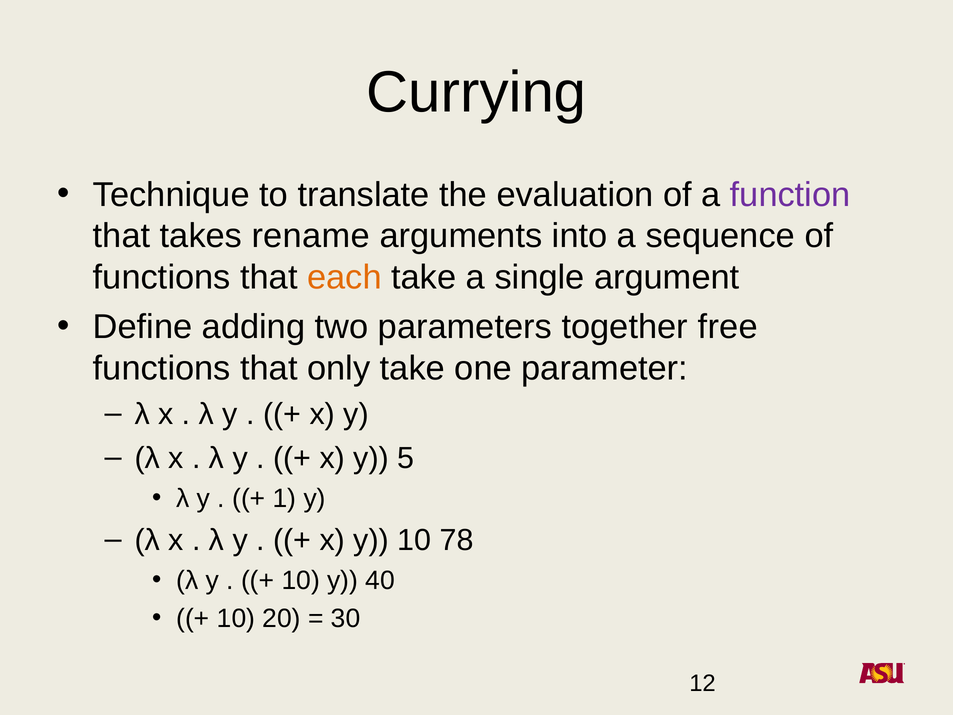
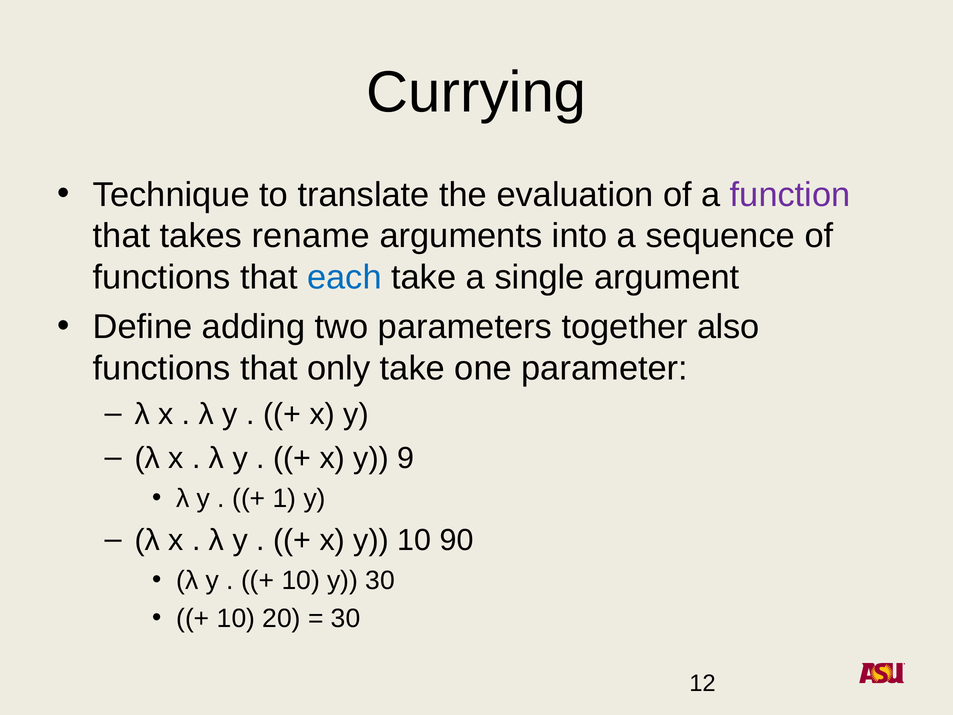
each colour: orange -> blue (344, 277)
free: free -> also (728, 327)
5: 5 -> 9 (406, 458)
78: 78 -> 90 (457, 540)
y 40: 40 -> 30 (380, 580)
